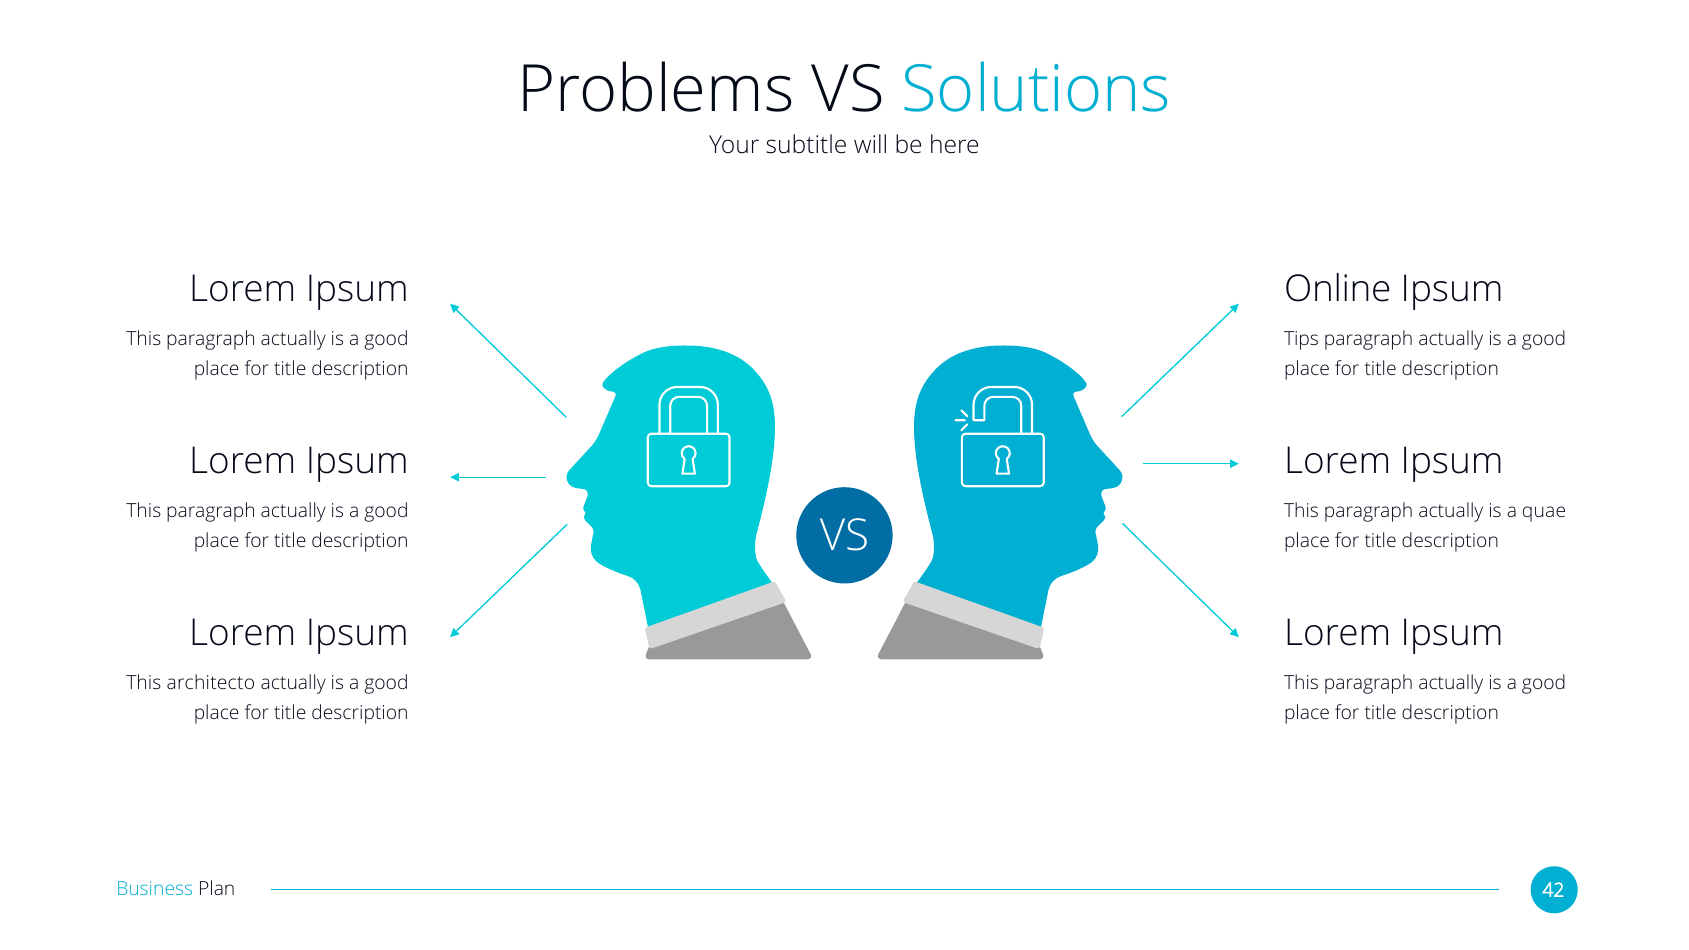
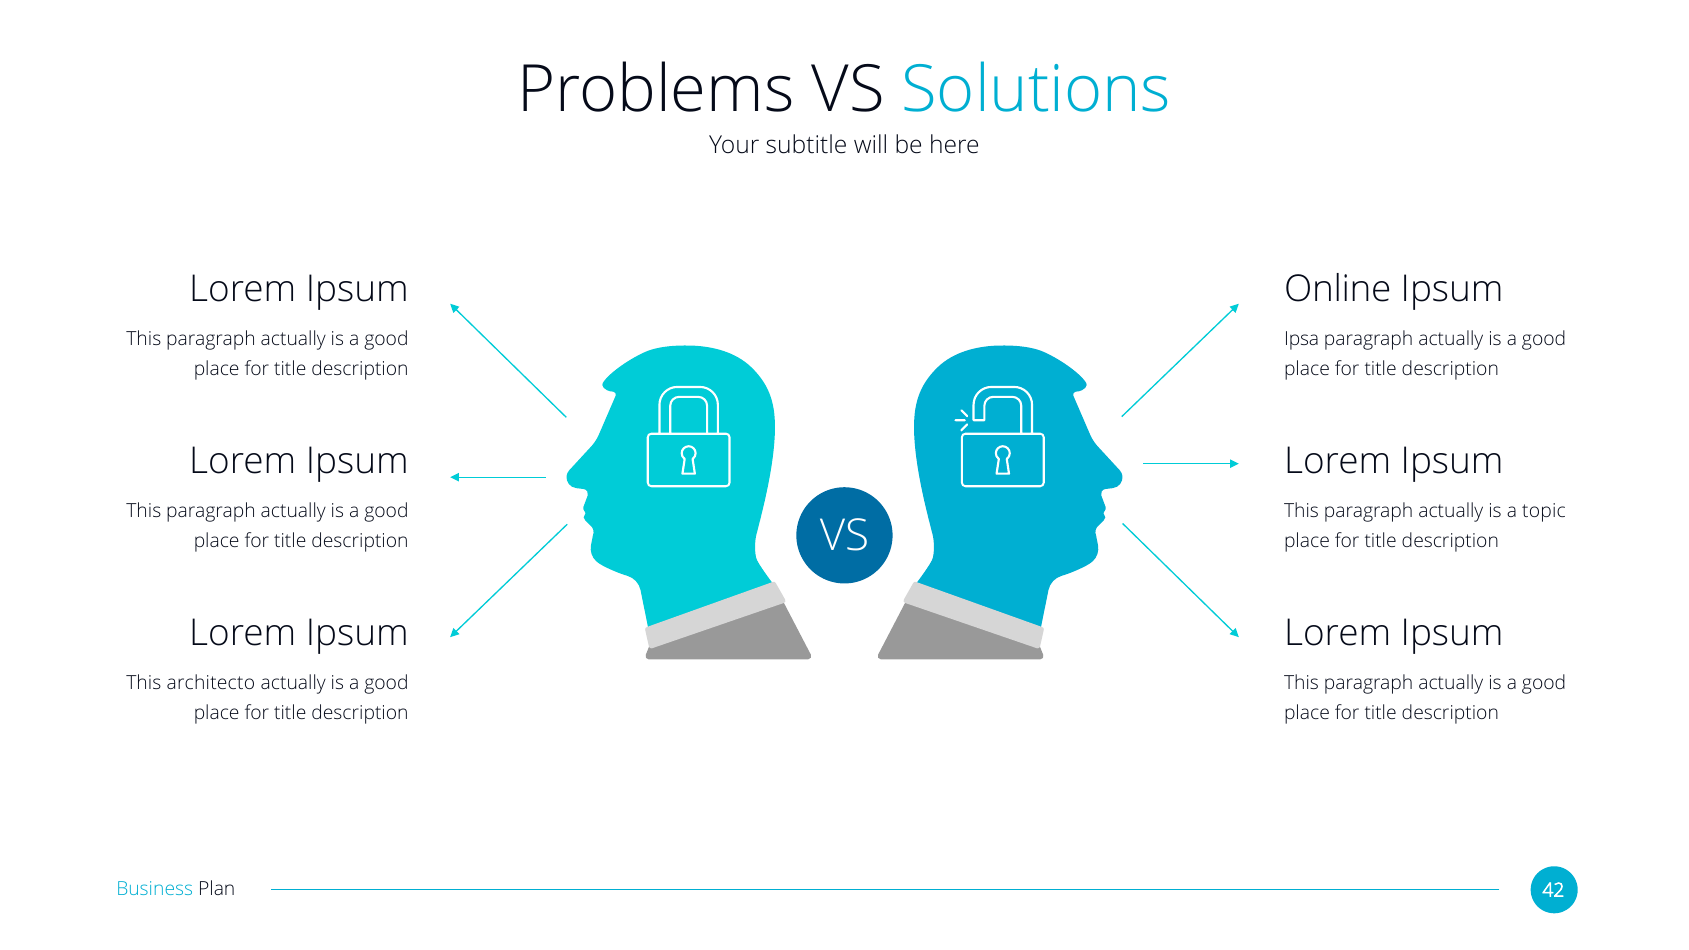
Tips: Tips -> Ipsa (1302, 339)
quae: quae -> topic (1544, 511)
